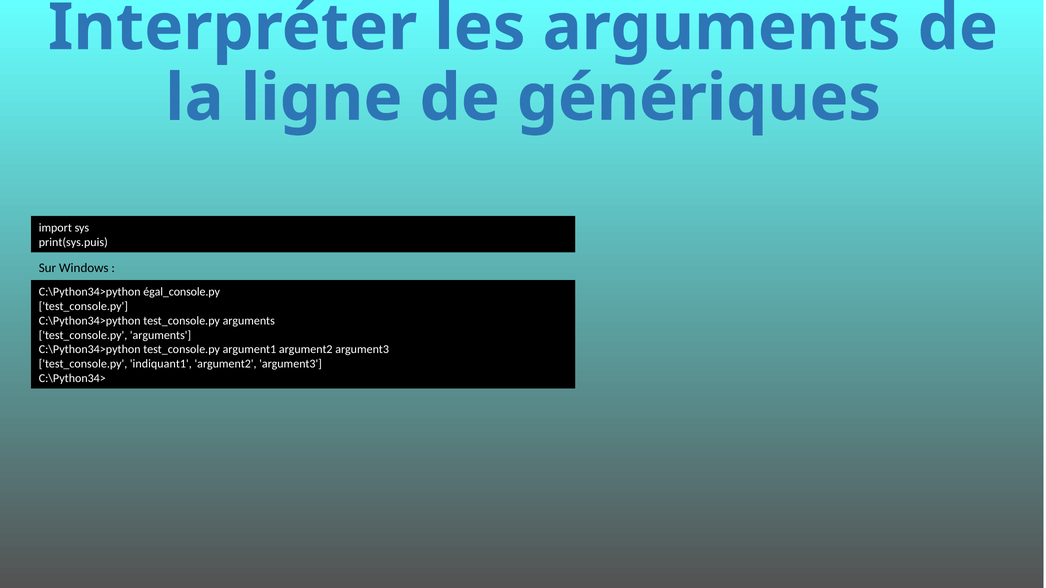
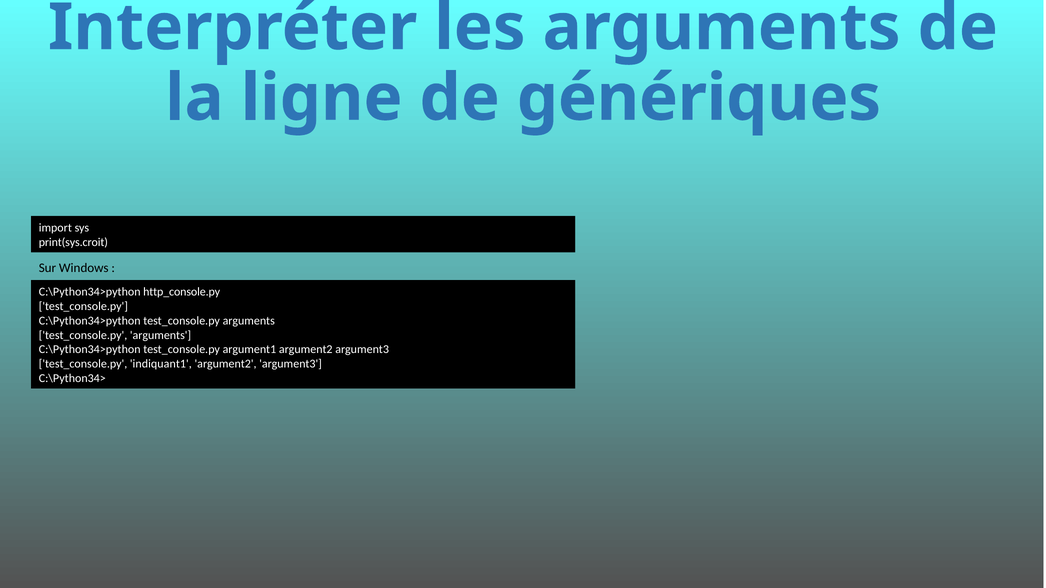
print(sys.puis: print(sys.puis -> print(sys.croit (73, 242)
égal_console.py: égal_console.py -> http_console.py (182, 292)
